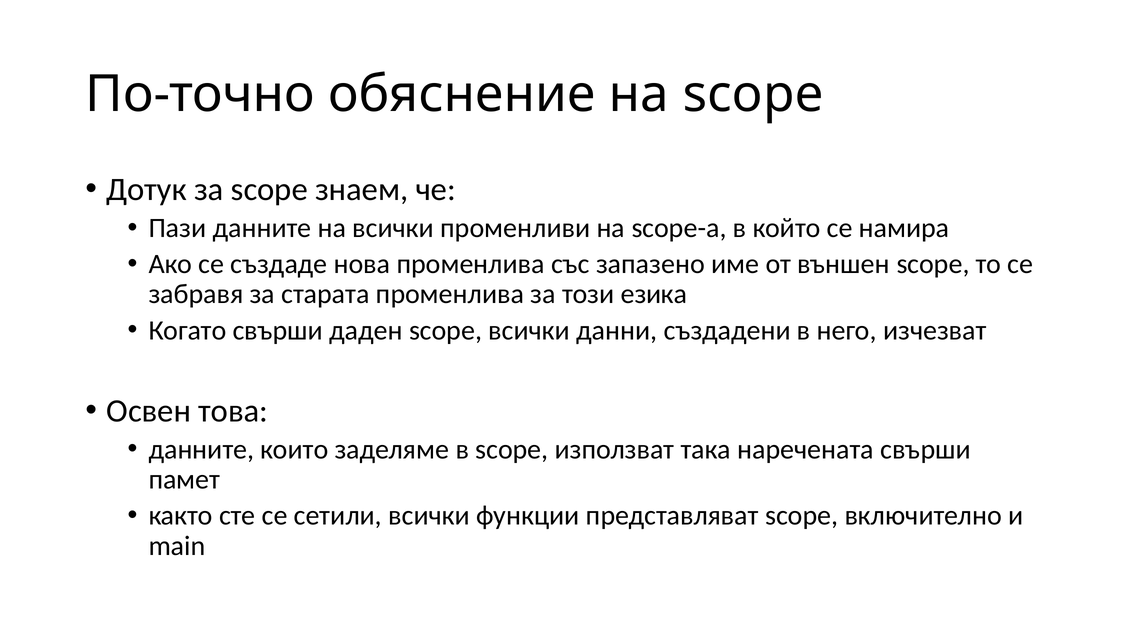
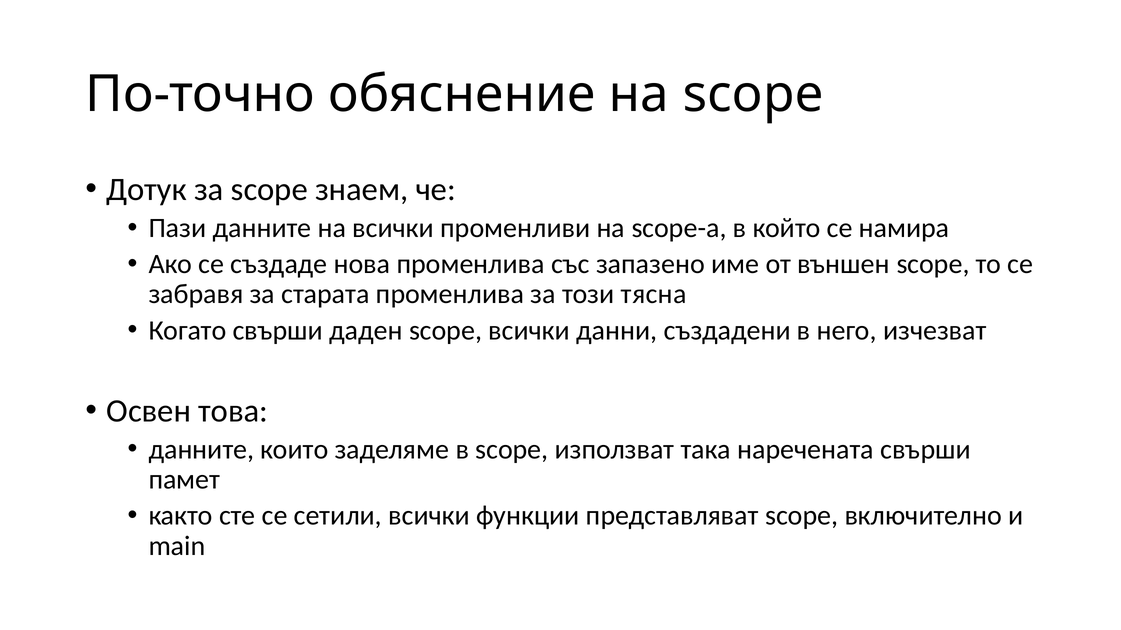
езика: езика -> тясна (654, 295)
